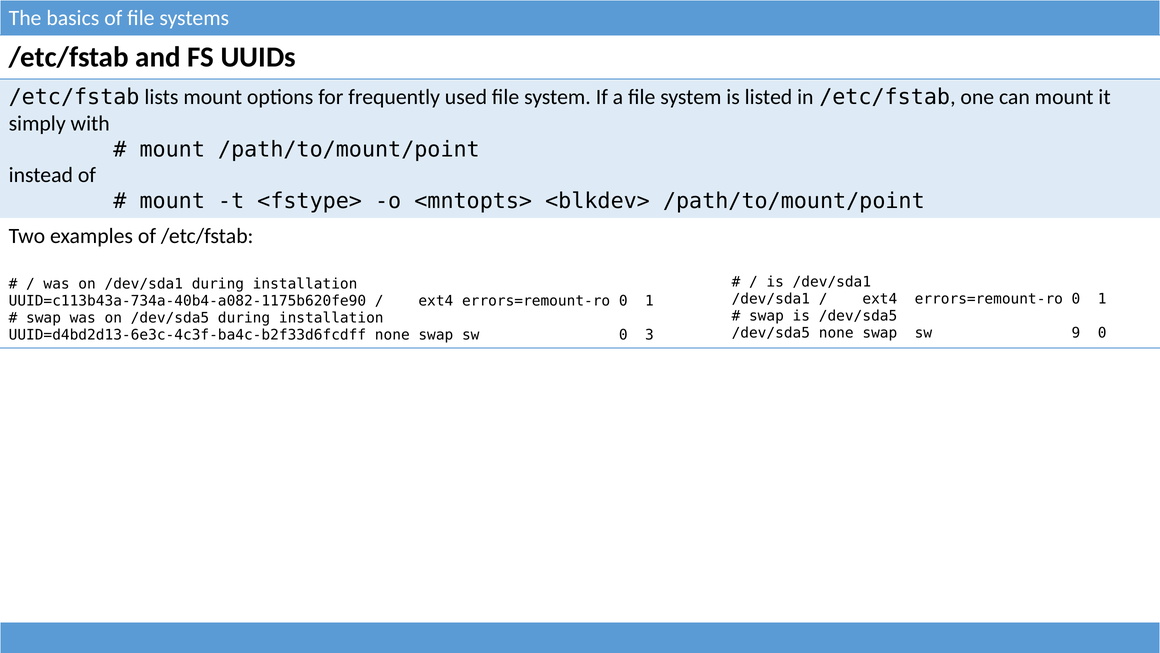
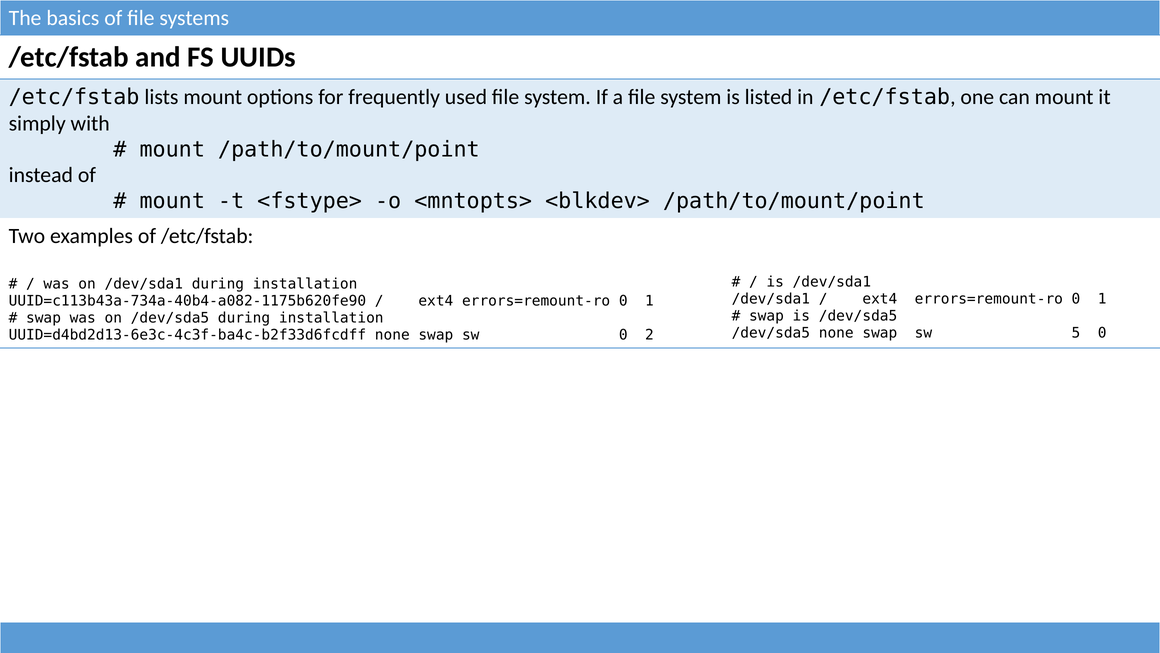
9: 9 -> 5 (1076, 333)
3: 3 -> 2 (649, 335)
